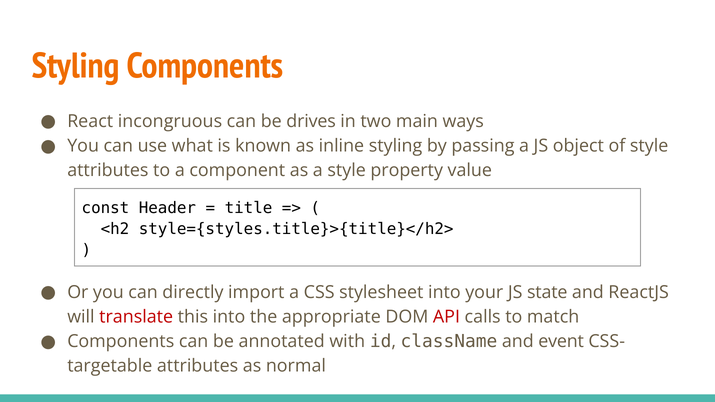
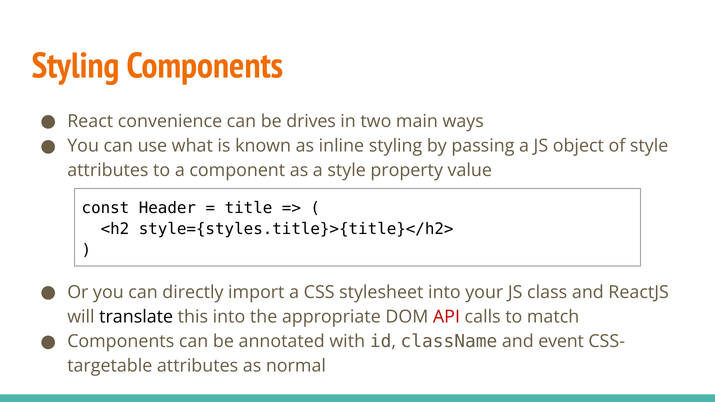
incongruous: incongruous -> convenience (170, 121)
state: state -> class (547, 292)
translate colour: red -> black (136, 317)
